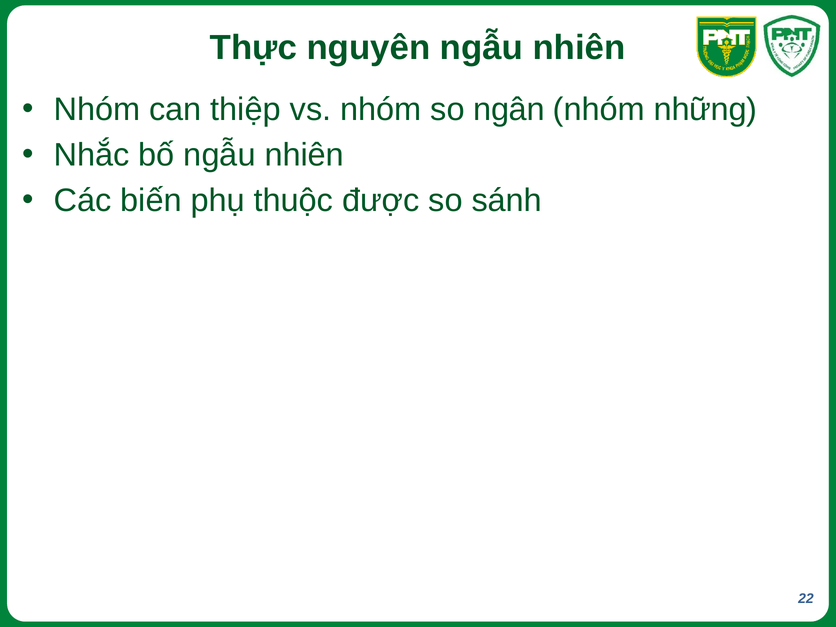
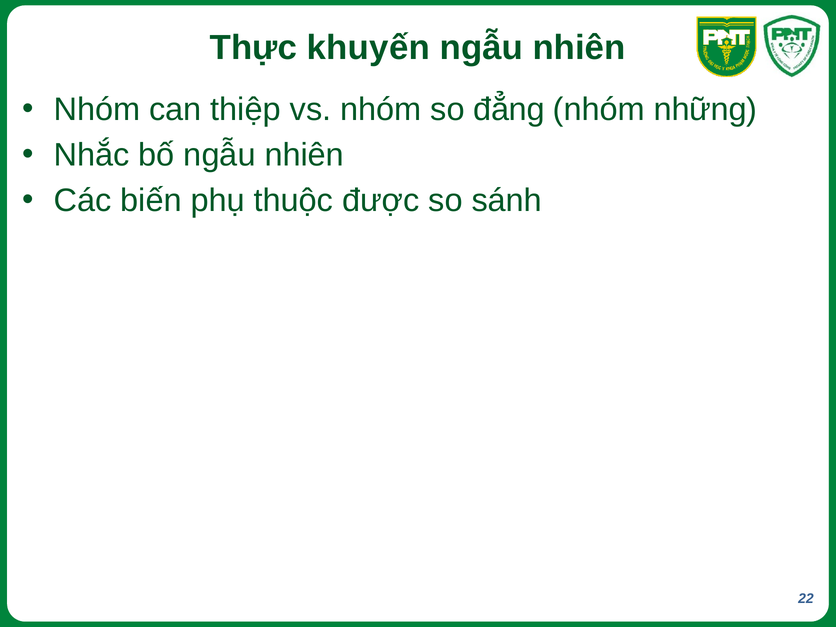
nguyên: nguyên -> khuyến (368, 48)
ngân: ngân -> đẳng (509, 110)
